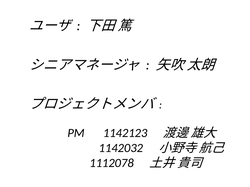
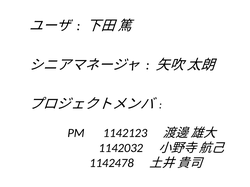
1112078: 1112078 -> 1142478 (112, 163)
